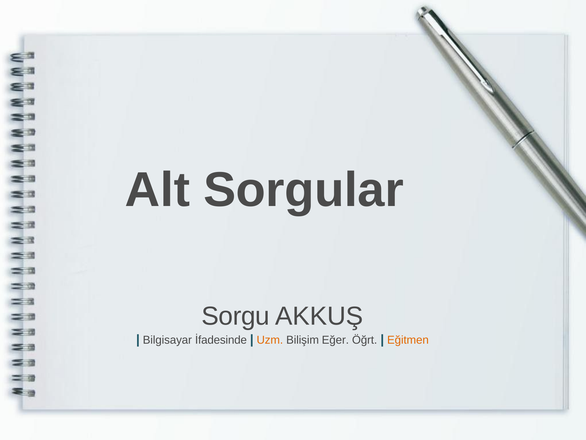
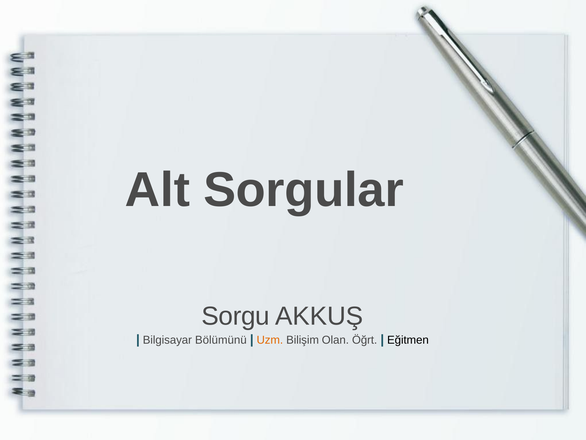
İfadesinde: İfadesinde -> Bölümünü (221, 340)
Eğer: Eğer -> Olan (335, 340)
Eğitmen colour: orange -> black (408, 340)
